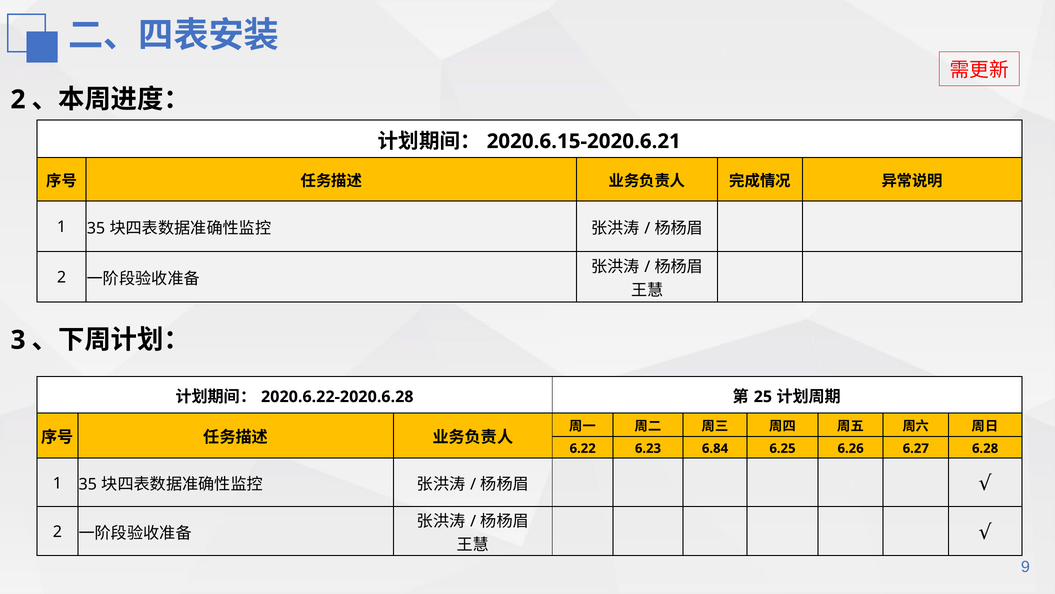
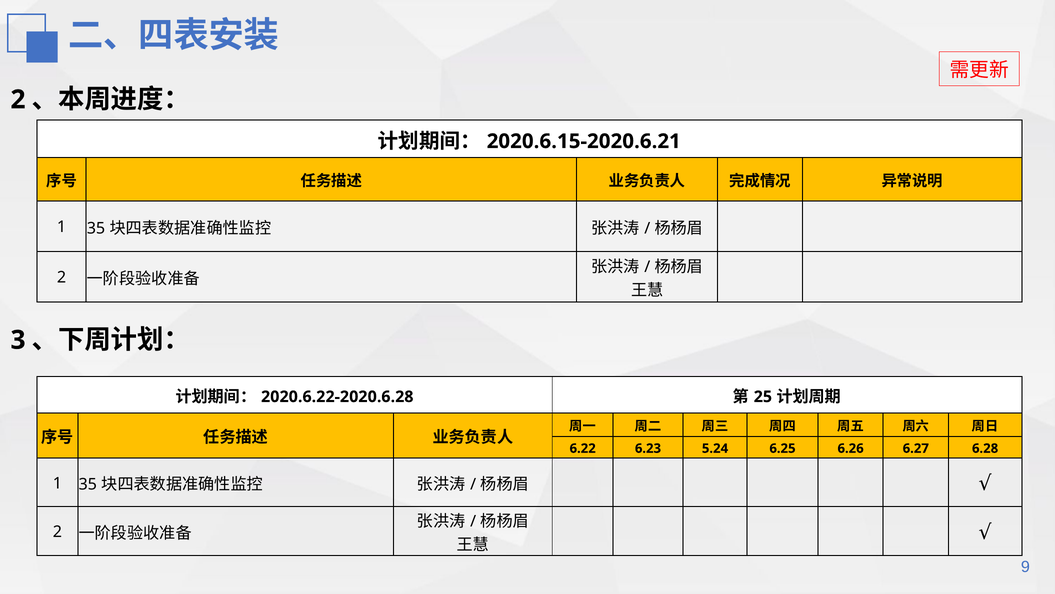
6.84: 6.84 -> 5.24 (715, 448)
